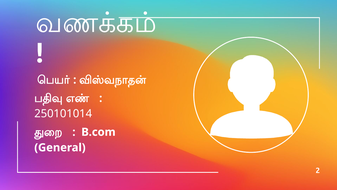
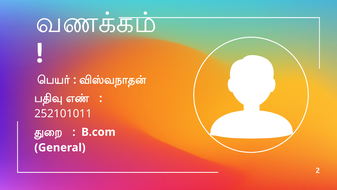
250101014: 250101014 -> 252101011 (63, 113)
